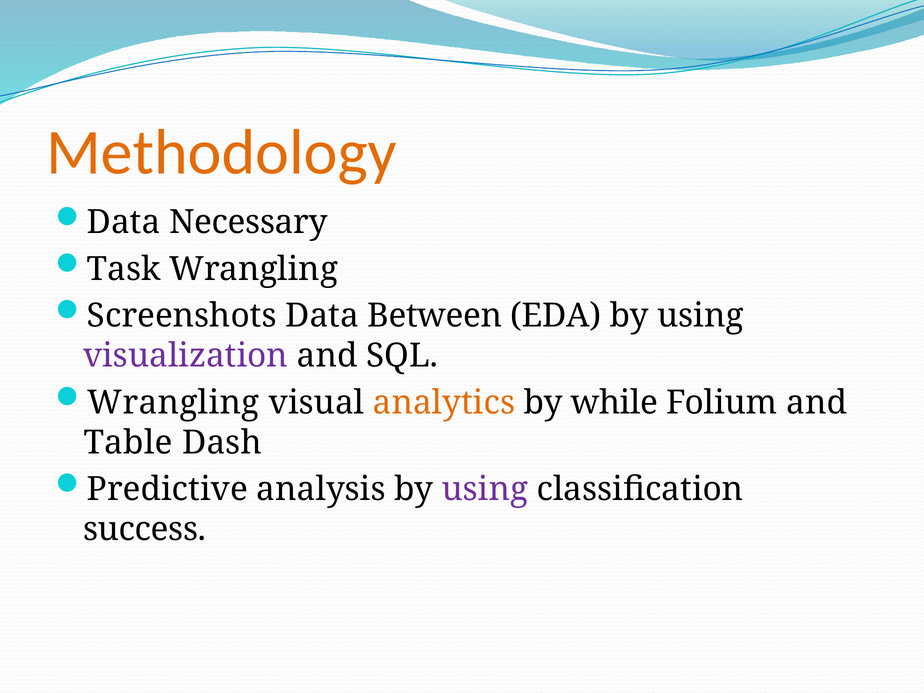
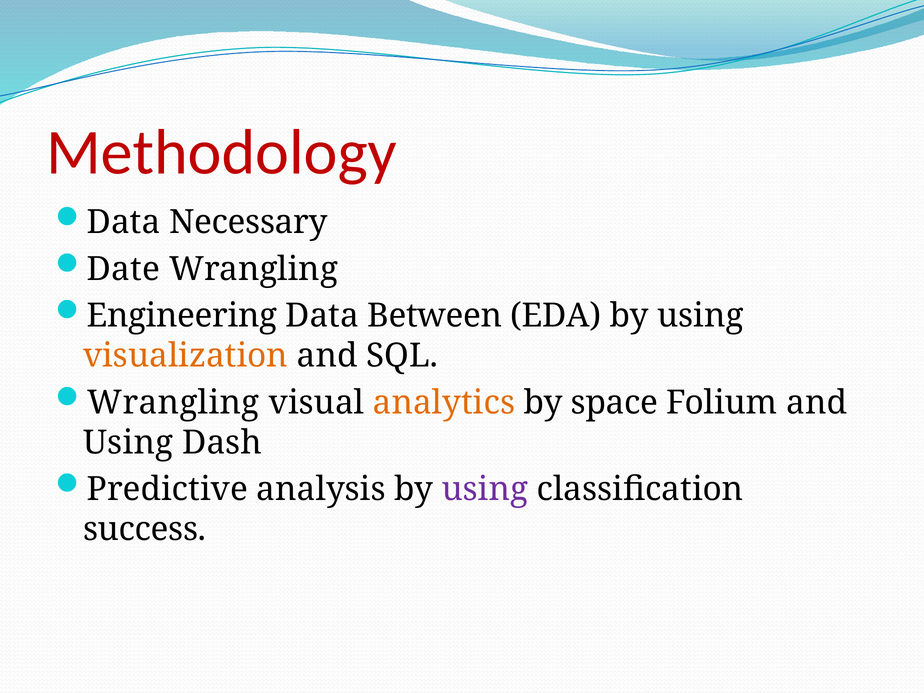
Methodology colour: orange -> red (222, 153)
Task: Task -> Date (124, 269)
Screenshots: Screenshots -> Engineering (182, 316)
visualization colour: purple -> orange (186, 356)
while: while -> space (614, 402)
Table: Table -> Using (128, 443)
